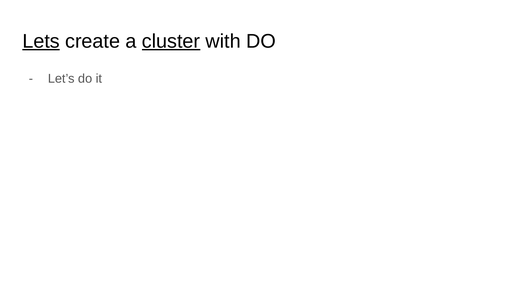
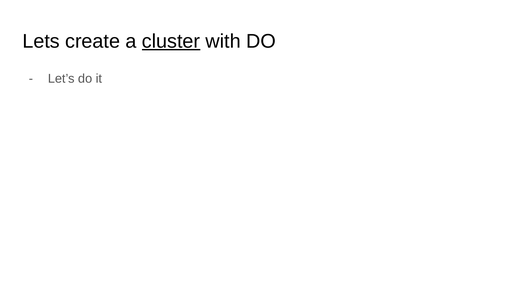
Lets underline: present -> none (41, 41)
